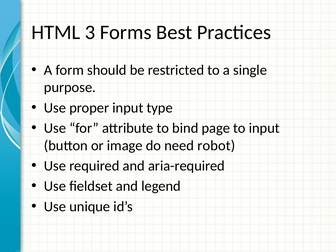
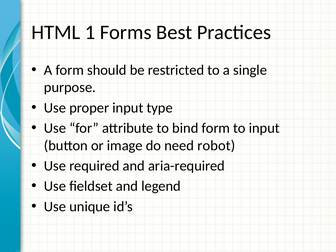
3: 3 -> 1 (90, 32)
bind page: page -> form (216, 128)
